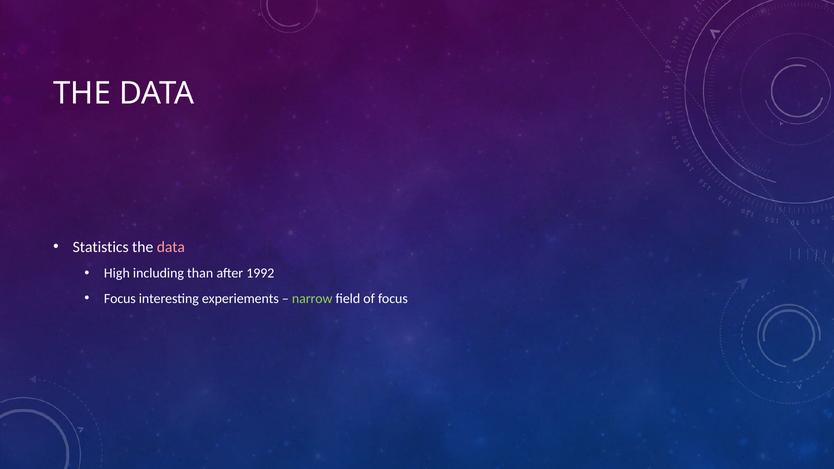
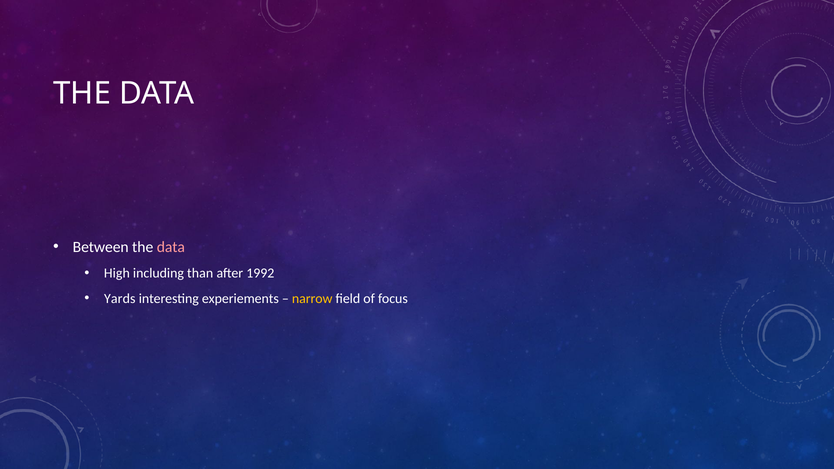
Statistics: Statistics -> Between (101, 247)
Focus: Focus -> Yards (120, 299)
narrow colour: light green -> yellow (312, 299)
